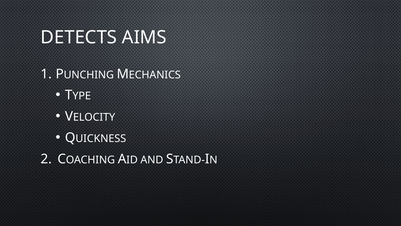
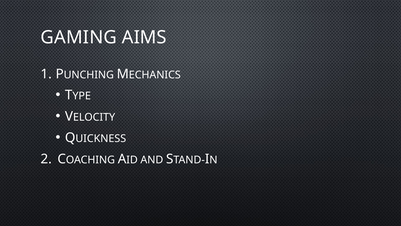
DETECTS: DETECTS -> GAMING (79, 37)
